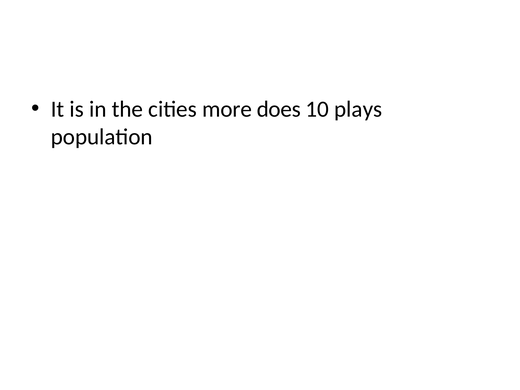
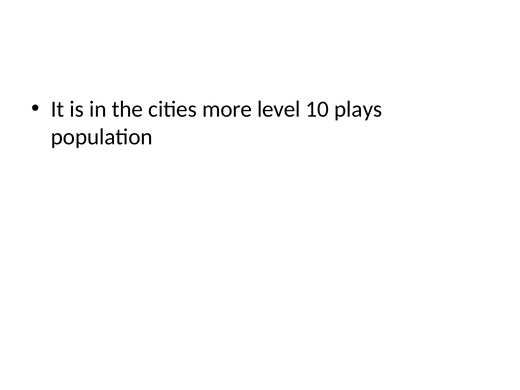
does: does -> level (279, 109)
